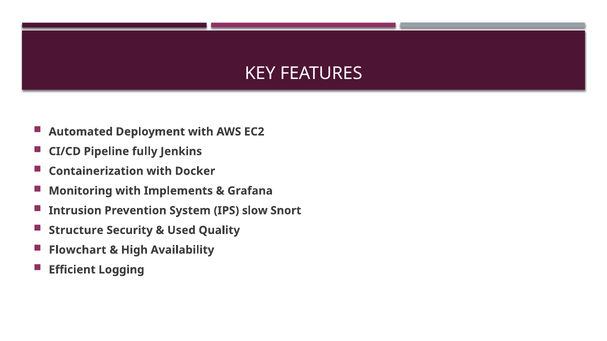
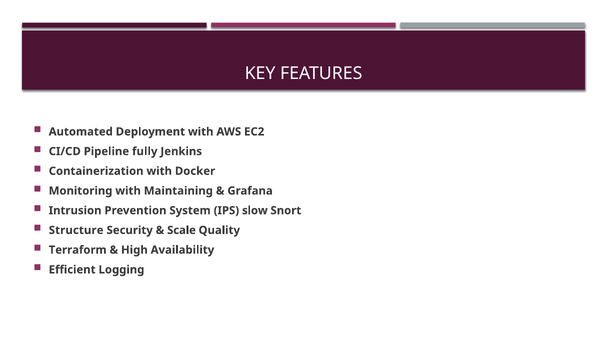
Implements: Implements -> Maintaining (178, 191)
Used: Used -> Scale (181, 231)
Flowchart: Flowchart -> Terraform (78, 250)
